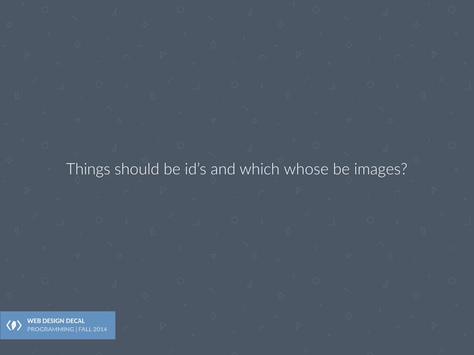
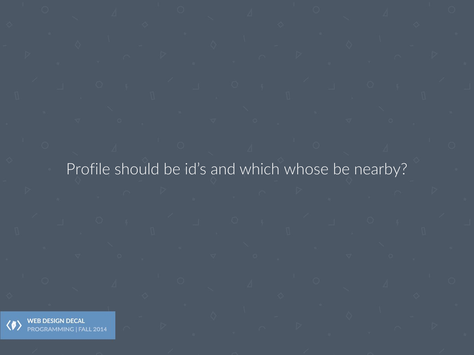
Things: Things -> Profile (88, 169)
images: images -> nearby (381, 169)
